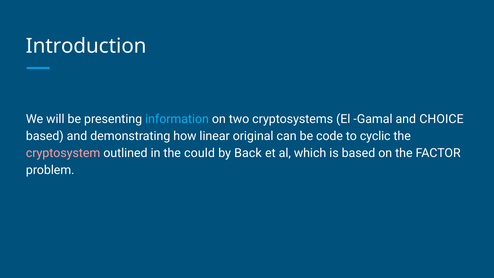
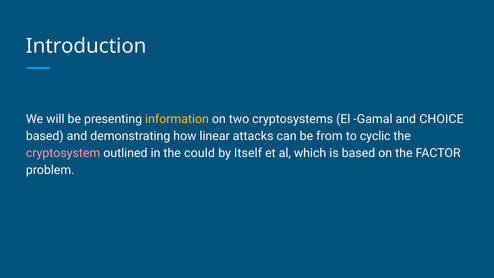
information colour: light blue -> yellow (177, 119)
original: original -> attacks (253, 136)
code: code -> from (329, 136)
Back: Back -> Itself (248, 153)
